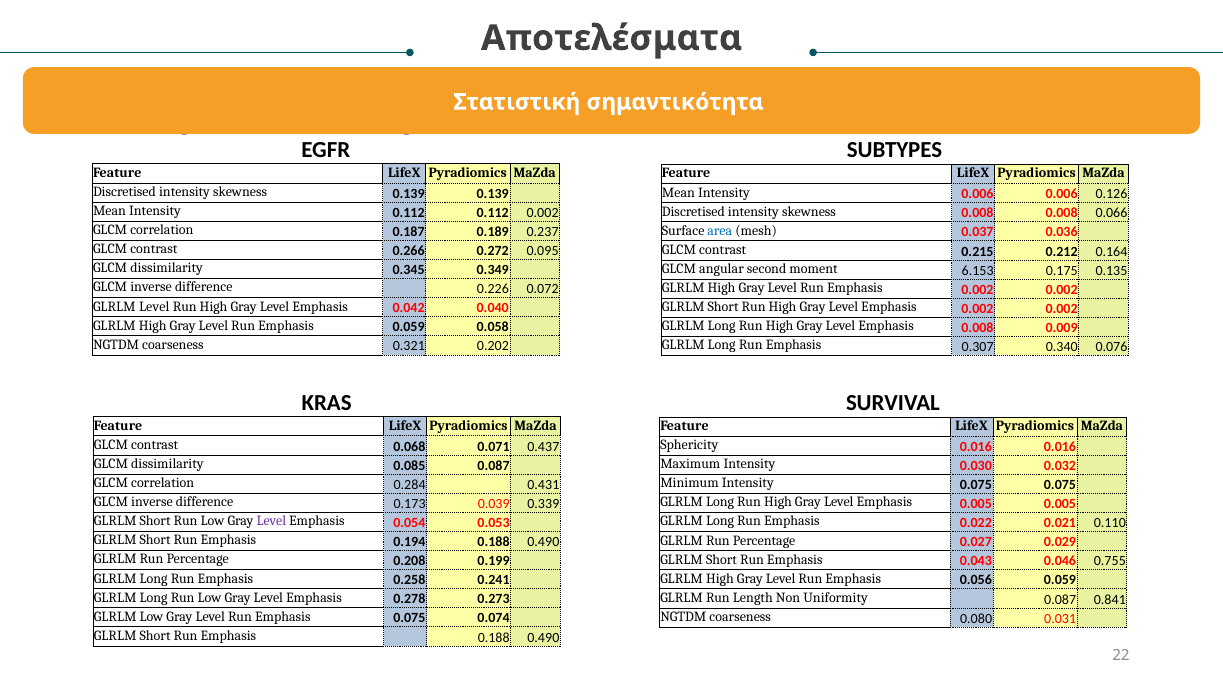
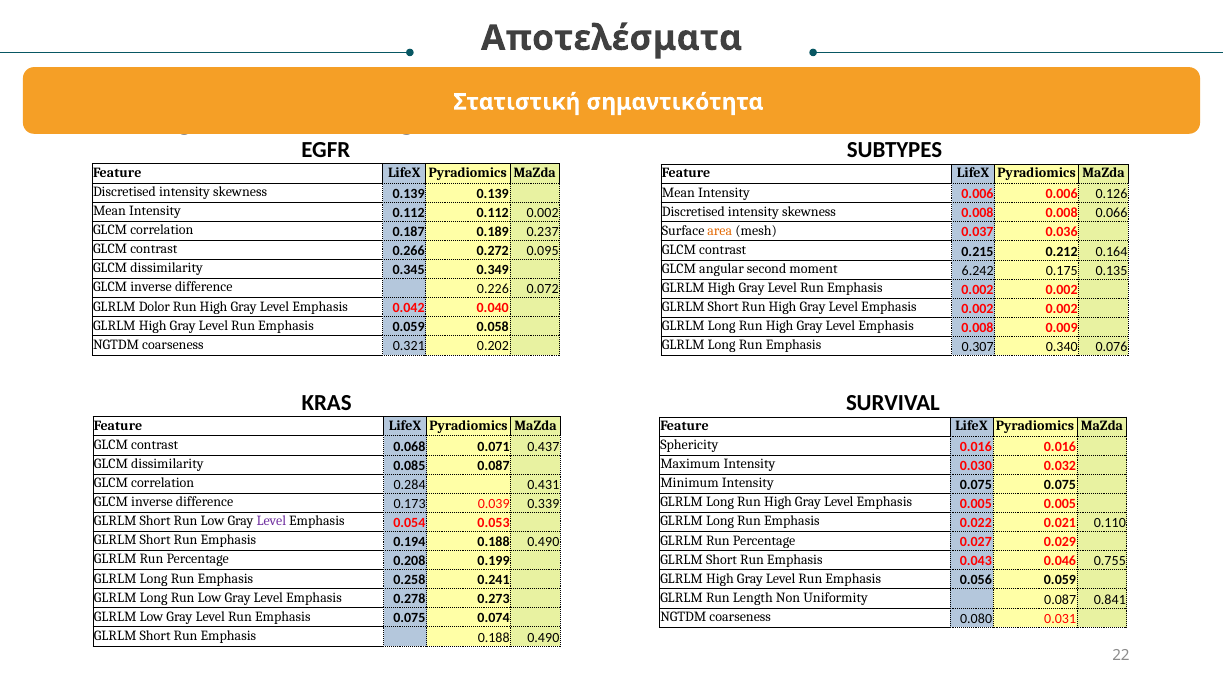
area colour: blue -> orange (720, 231)
6.153: 6.153 -> 6.242 (978, 271)
GLRLM Level: Level -> Dolor (154, 306)
